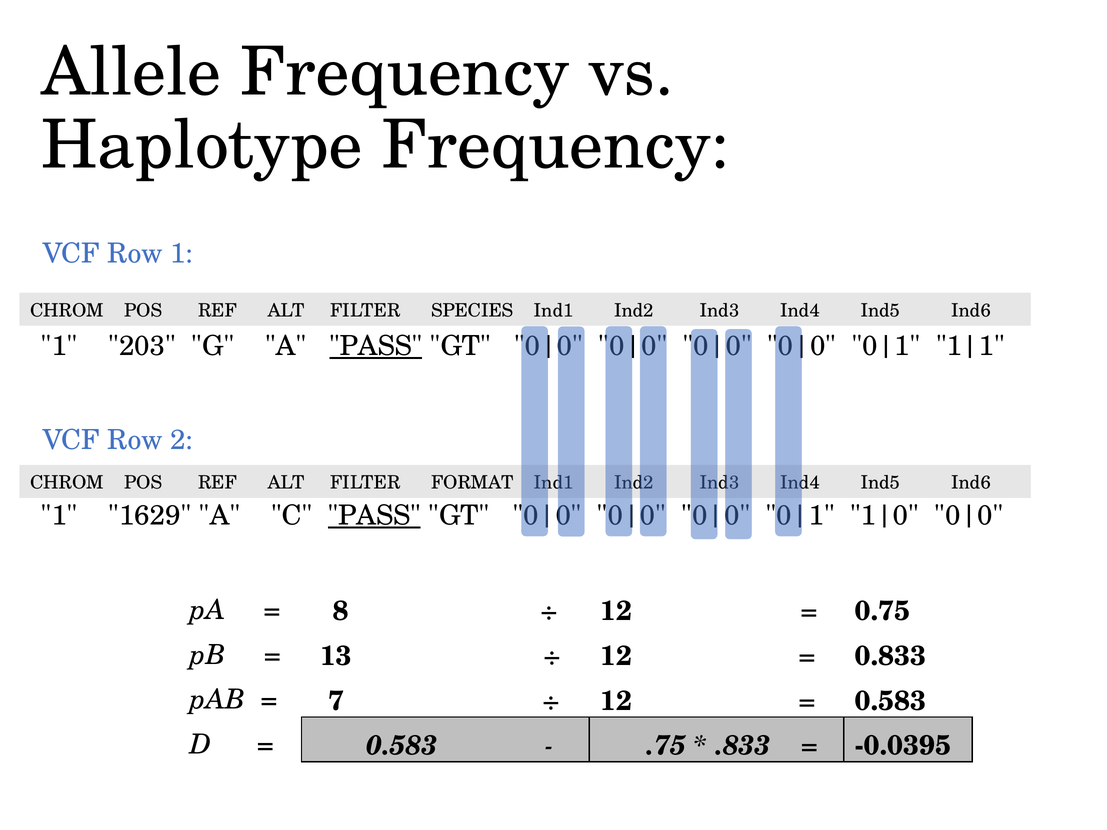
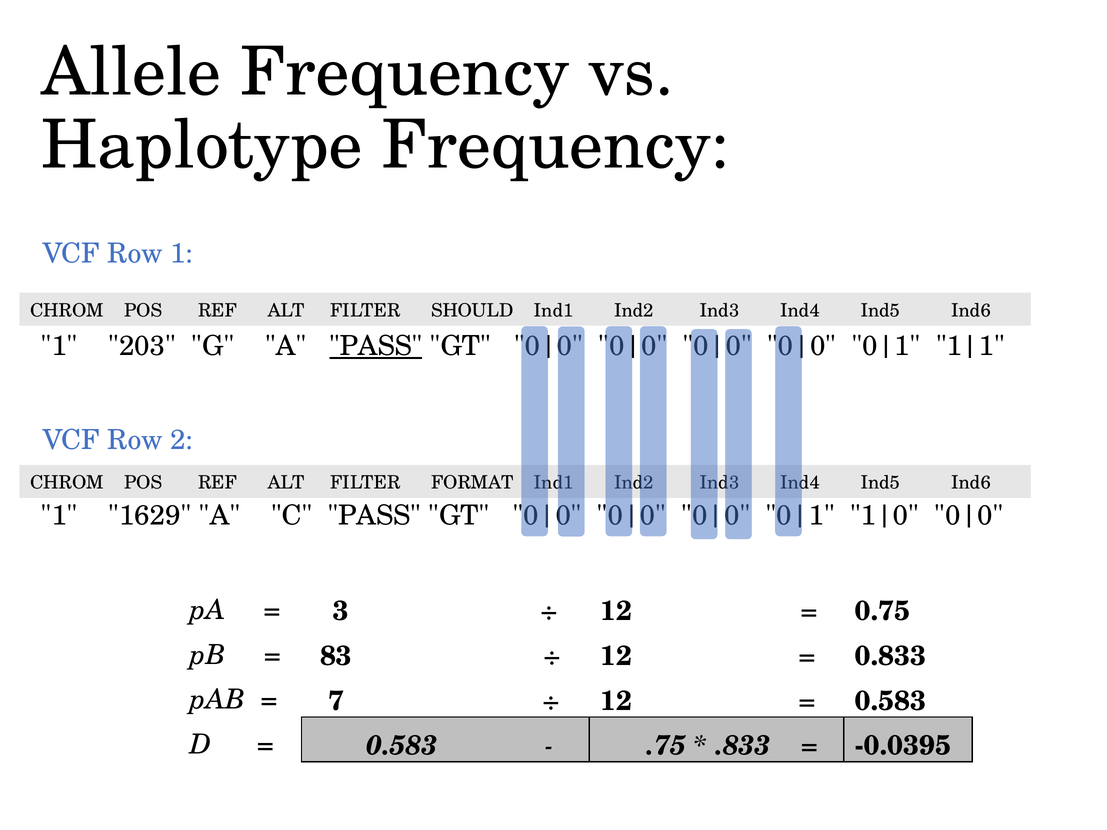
SPECIES: SPECIES -> SHOULD (472, 311)
PASS underline: present -> none (375, 516)
8: 8 -> 3 (341, 611)
13: 13 -> 83 (336, 656)
